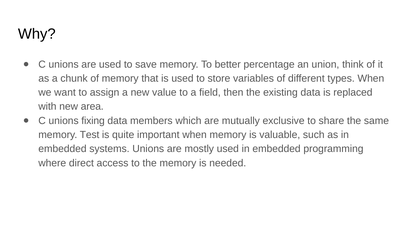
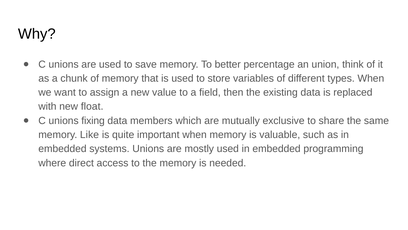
area: area -> float (92, 106)
Test: Test -> Like (89, 135)
